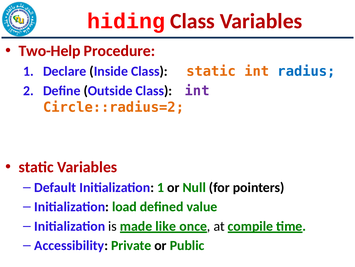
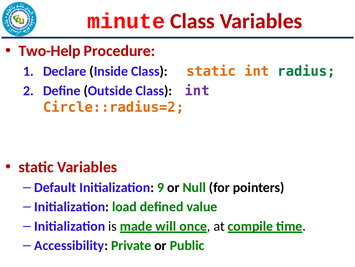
hiding: hiding -> minute (126, 21)
radius colour: blue -> green (307, 71)
Initialization 1: 1 -> 9 (161, 187)
like: like -> will (166, 226)
